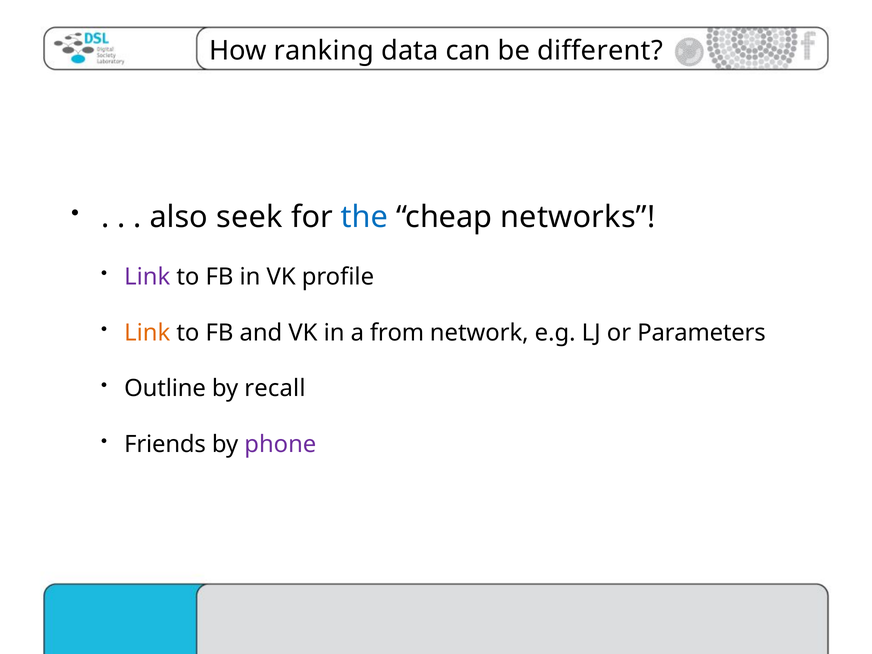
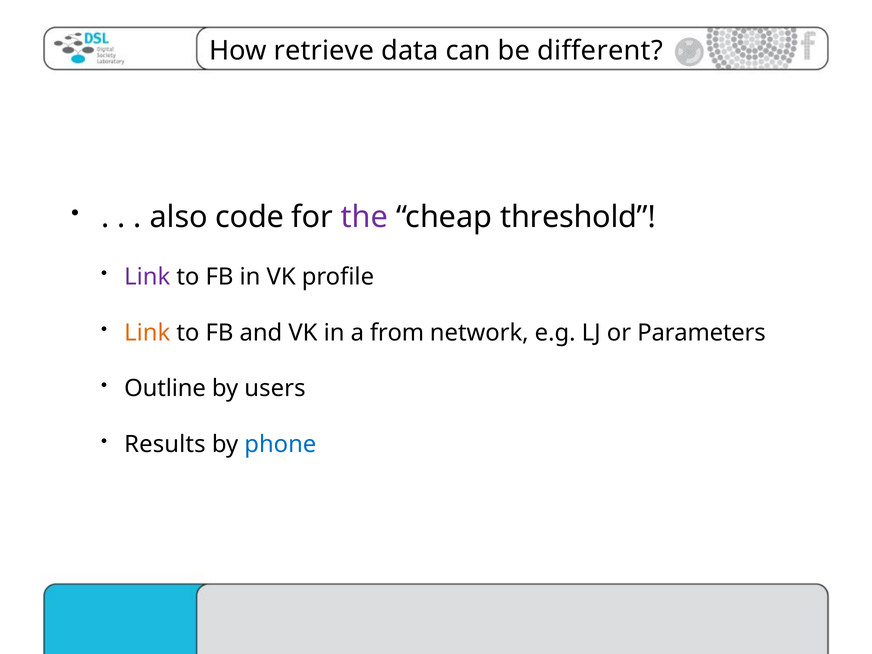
ranking: ranking -> retrieve (324, 51)
seek: seek -> code (250, 217)
the colour: blue -> purple (365, 217)
networks: networks -> threshold (578, 217)
recall: recall -> users (275, 389)
Friends: Friends -> Results (165, 444)
phone colour: purple -> blue (280, 444)
